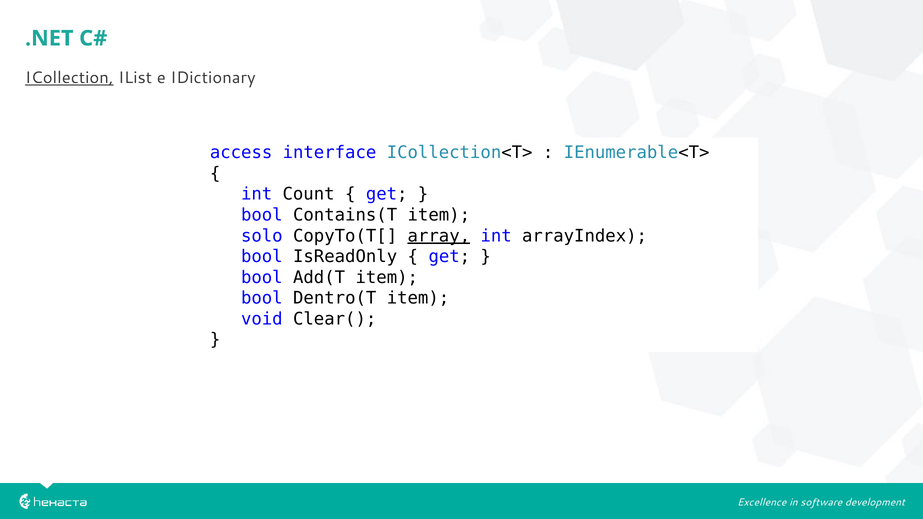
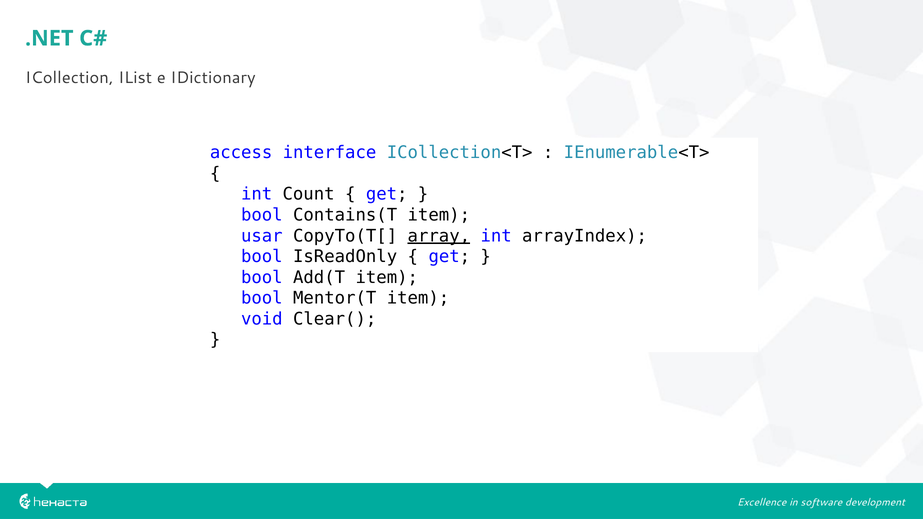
ICollection underline: present -> none (69, 78)
solo: solo -> usar (262, 236)
Dentro(T: Dentro(T -> Mentor(T (335, 298)
